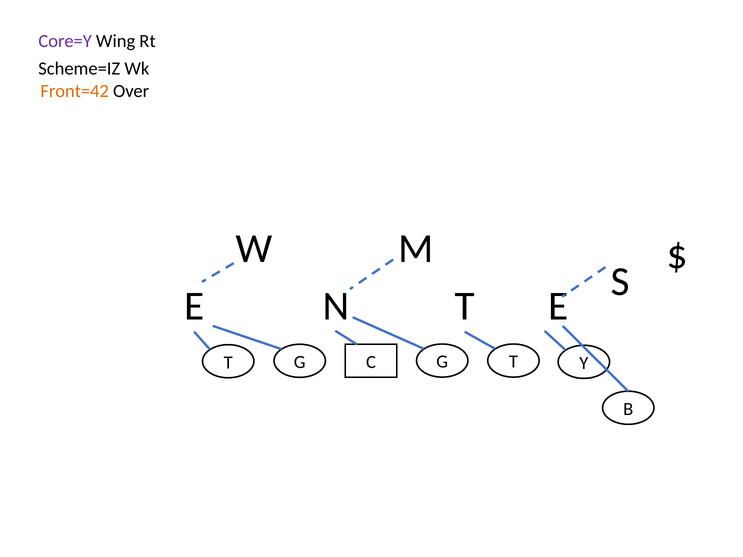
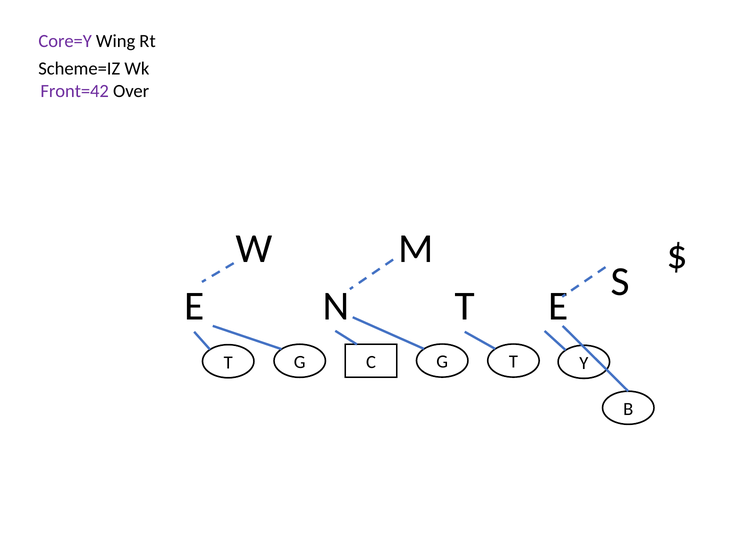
Front=42 colour: orange -> purple (75, 91)
